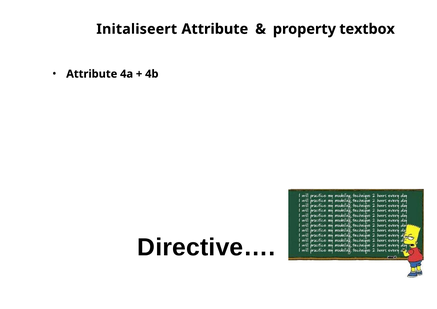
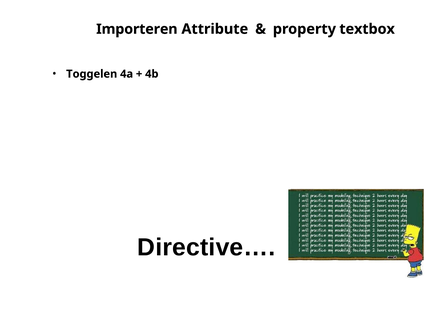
Initaliseert: Initaliseert -> Importeren (137, 29)
Attribute: Attribute -> Toggelen (92, 74)
